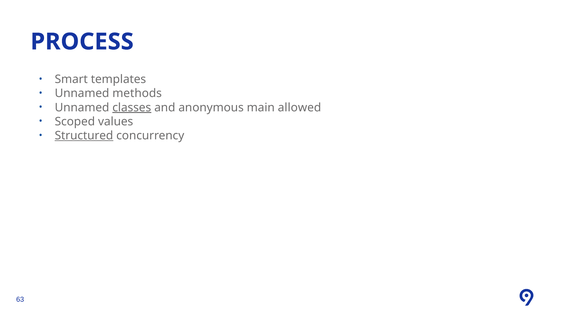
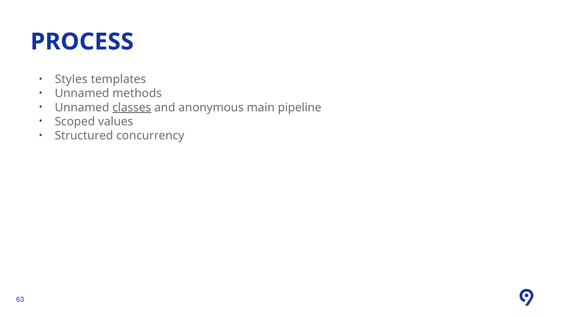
Smart: Smart -> Styles (71, 79)
allowed: allowed -> pipeline (300, 108)
Structured underline: present -> none (84, 136)
